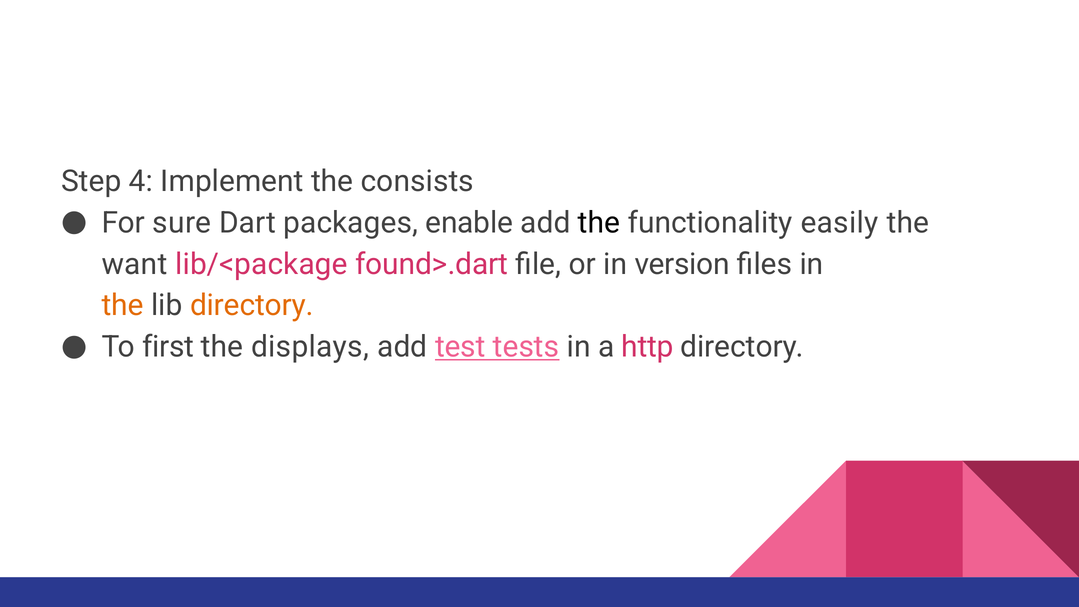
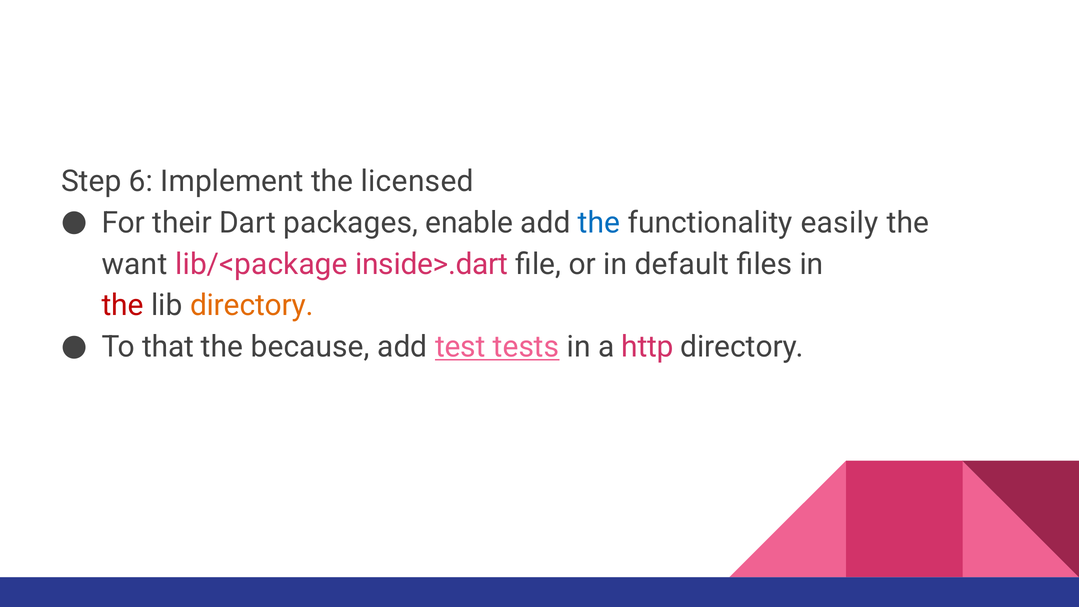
4: 4 -> 6 (141, 181)
consists: consists -> licensed (417, 181)
sure: sure -> their (182, 223)
the colour: black -> blue (599, 223)
found>.dart: found>.dart -> inside>.dart (432, 264)
version: version -> default (682, 264)
the colour: orange -> red (123, 306)
first: first -> that (168, 347)
displays: displays -> because (310, 347)
